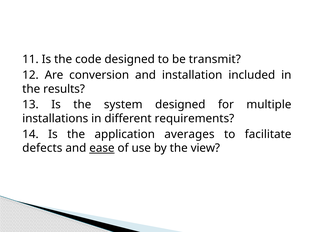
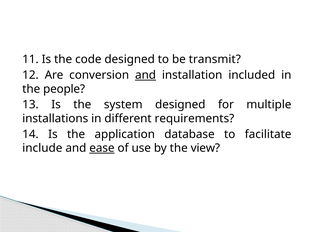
and underline: none -> present (146, 75)
results: results -> people (64, 89)
averages: averages -> database (189, 135)
defects: defects -> include (42, 148)
